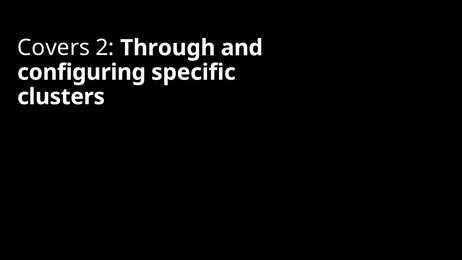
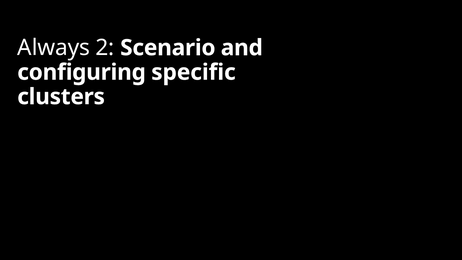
Covers: Covers -> Always (54, 48)
Through: Through -> Scenario (168, 48)
